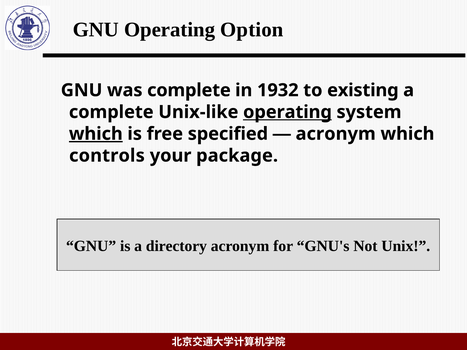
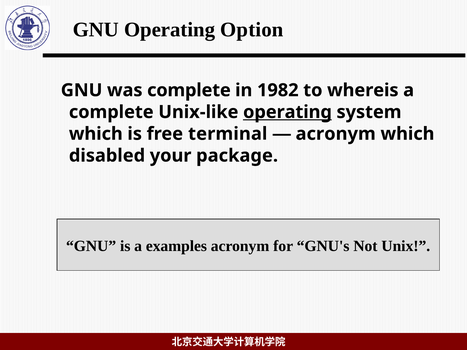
1932: 1932 -> 1982 (278, 90)
existing: existing -> whereis (363, 90)
which underline: present -> none (96, 134)
specified: specified -> terminal (228, 134)
controls: controls -> disabled (107, 156)
directory: directory -> examples (176, 246)
